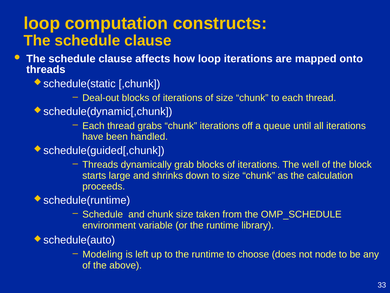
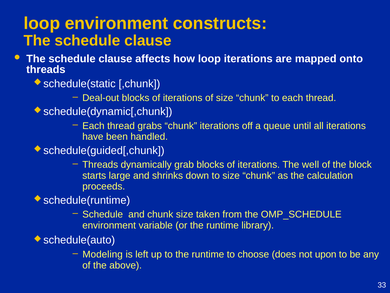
loop computation: computation -> environment (116, 23)
node: node -> upon (326, 254)
